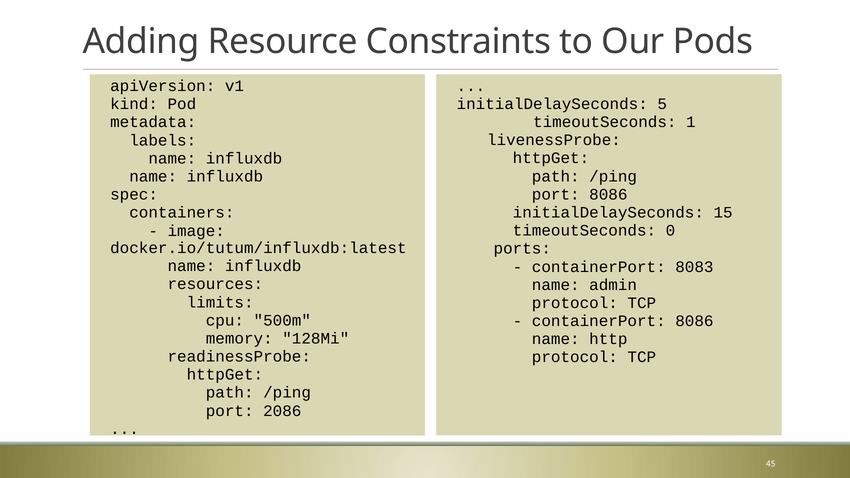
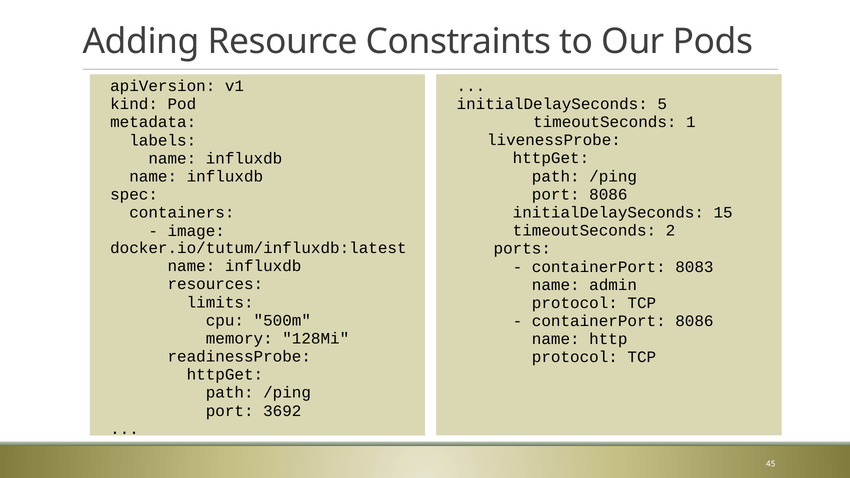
0: 0 -> 2 (670, 231)
2086: 2086 -> 3692 (282, 411)
